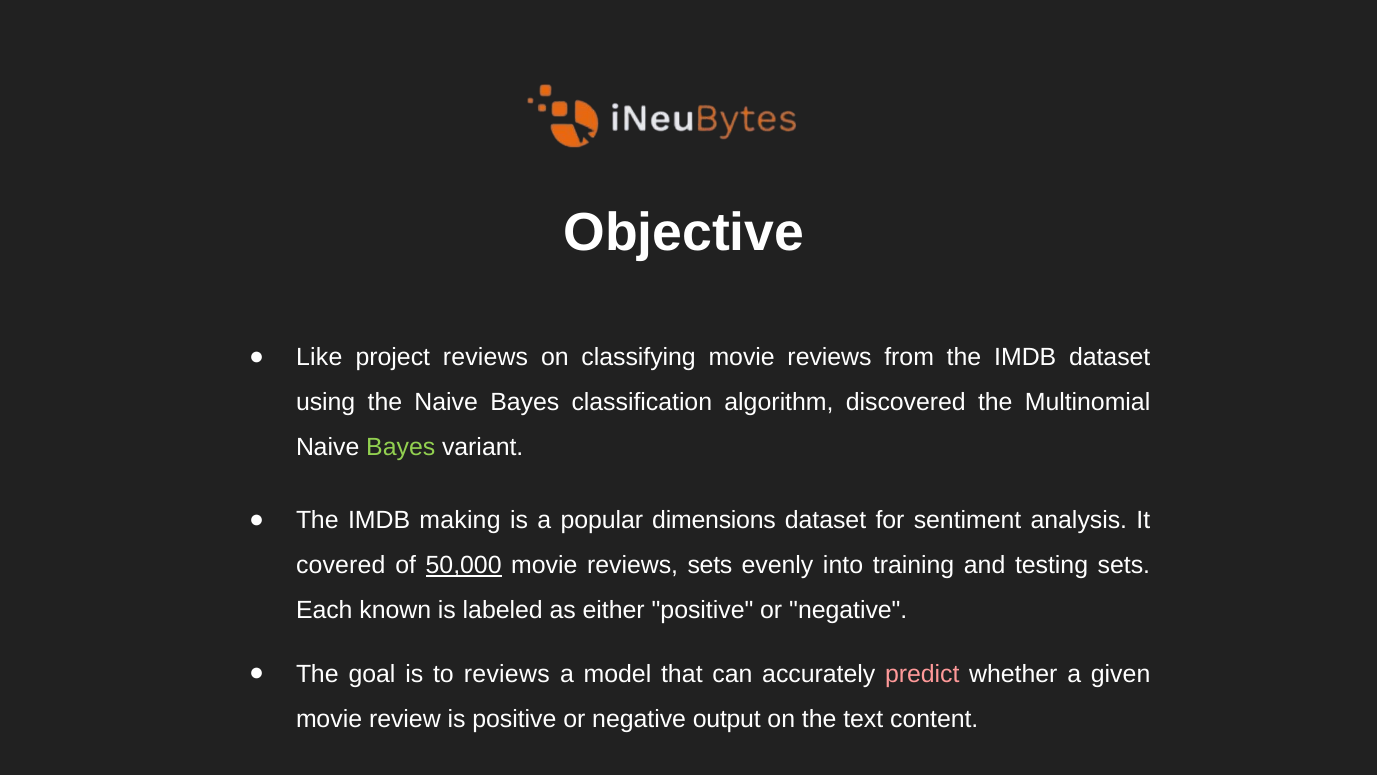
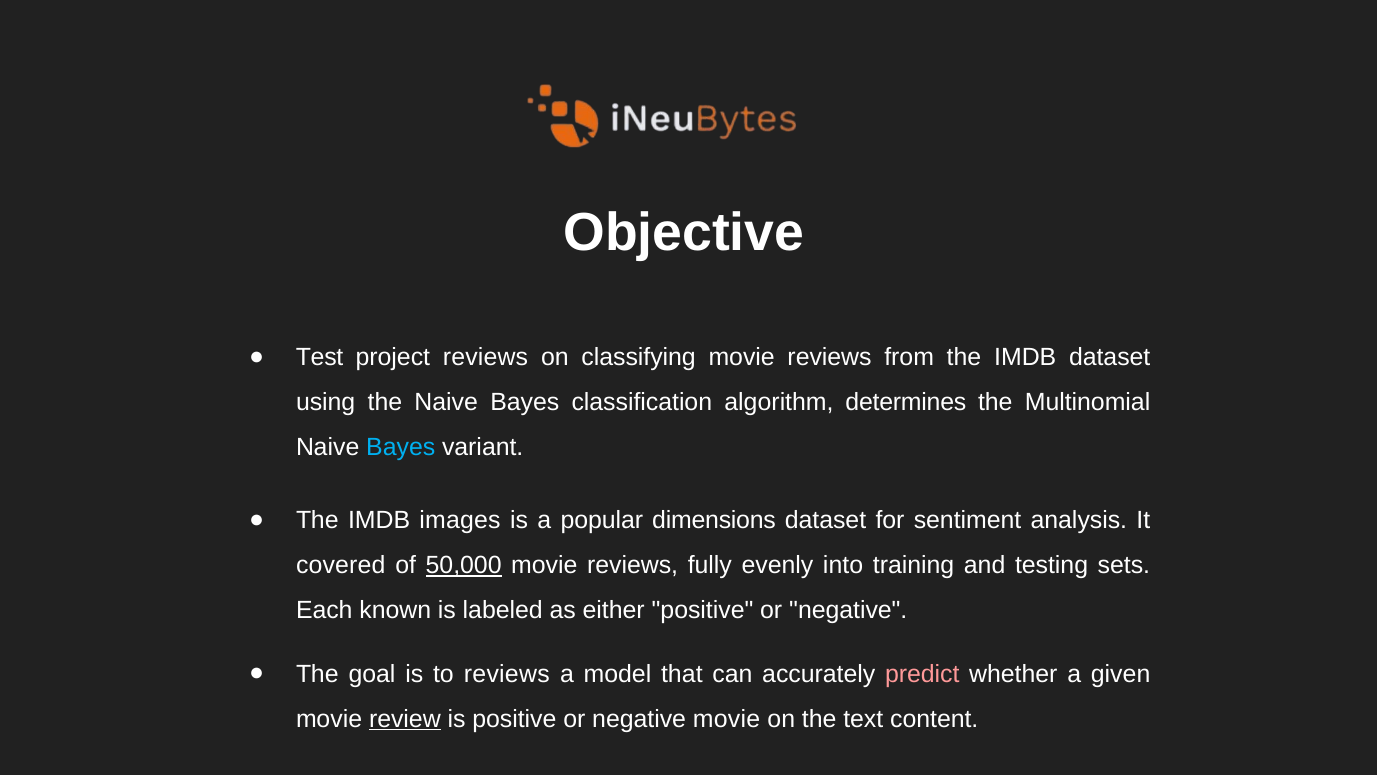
Like: Like -> Test (320, 357)
discovered: discovered -> determines (906, 402)
Bayes colour: light green -> light blue (401, 447)
making: making -> images (460, 520)
reviews sets: sets -> fully (710, 565)
review underline: none -> present (405, 719)
negative output: output -> movie (727, 719)
